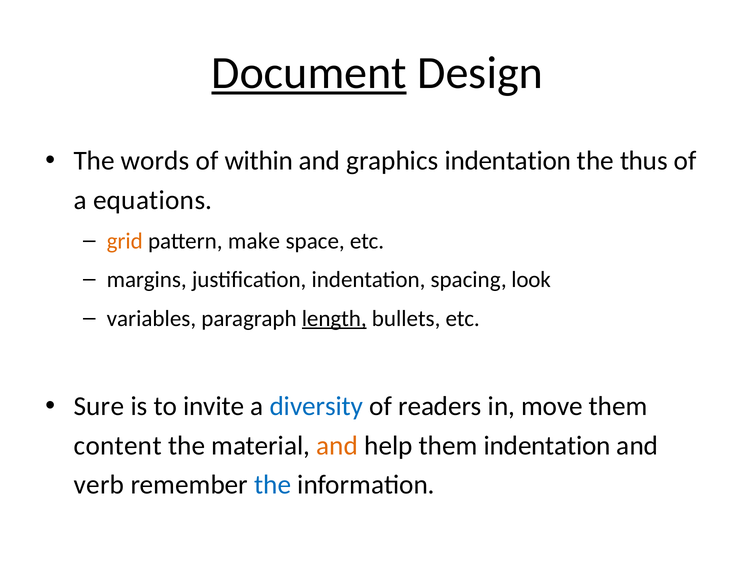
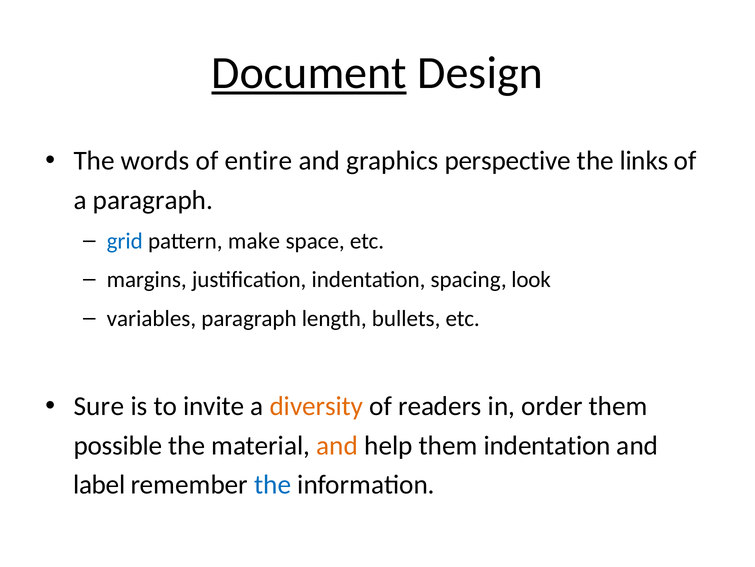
within: within -> entire (258, 161)
graphics indentation: indentation -> perspective (508, 161)
thus: thus -> links (644, 161)
a equations: equations -> paragraph (153, 200)
grid colour: orange -> blue (125, 241)
length underline: present -> none (334, 318)
diversity colour: blue -> orange (316, 406)
move: move -> order (552, 406)
content: content -> possible (118, 445)
verb: verb -> label (99, 484)
